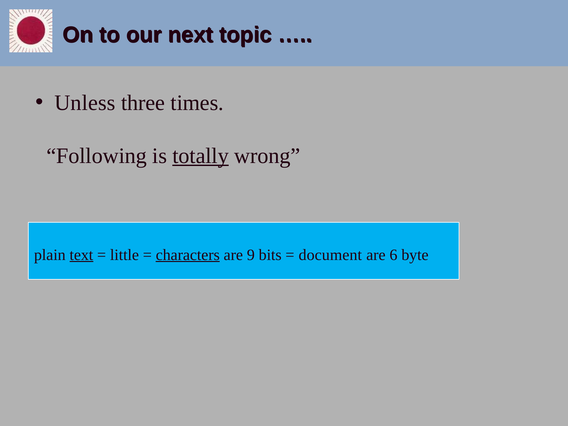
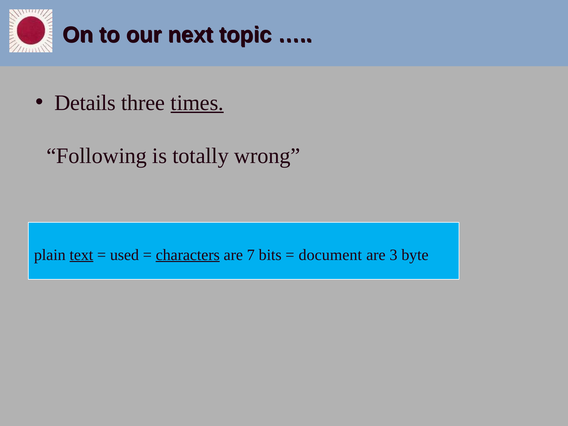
Unless: Unless -> Details (85, 103)
times underline: none -> present (197, 103)
totally underline: present -> none (201, 156)
little: little -> used (124, 255)
9: 9 -> 7 (251, 255)
6: 6 -> 3 (393, 255)
